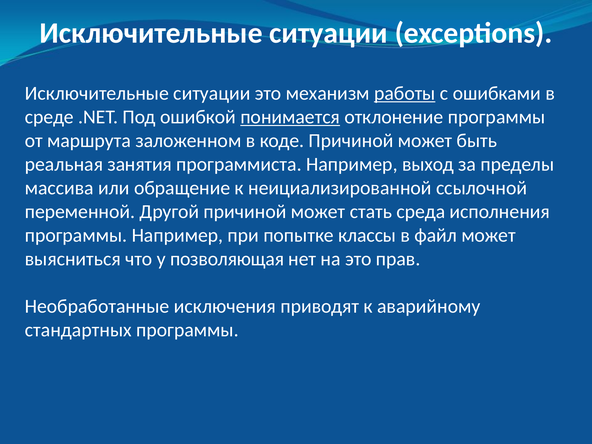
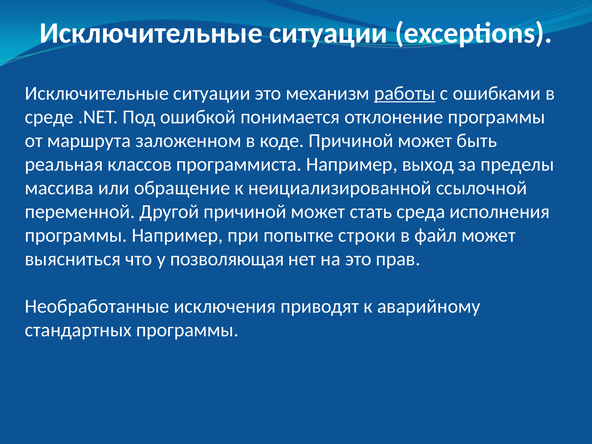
понимается underline: present -> none (290, 117)
занятия: занятия -> классов (140, 164)
классы: классы -> строки (367, 235)
